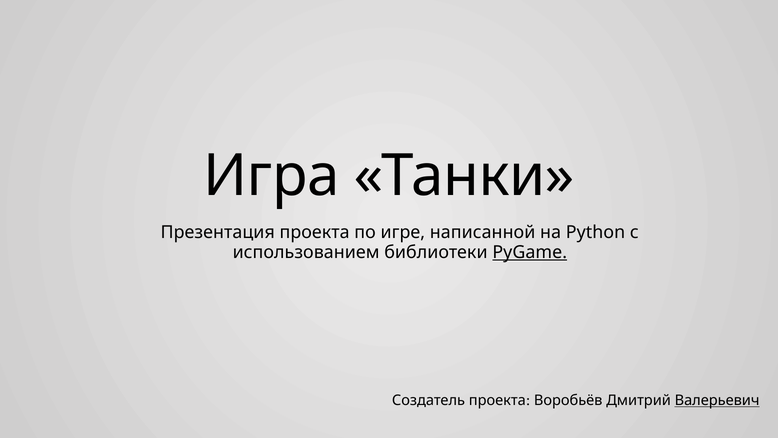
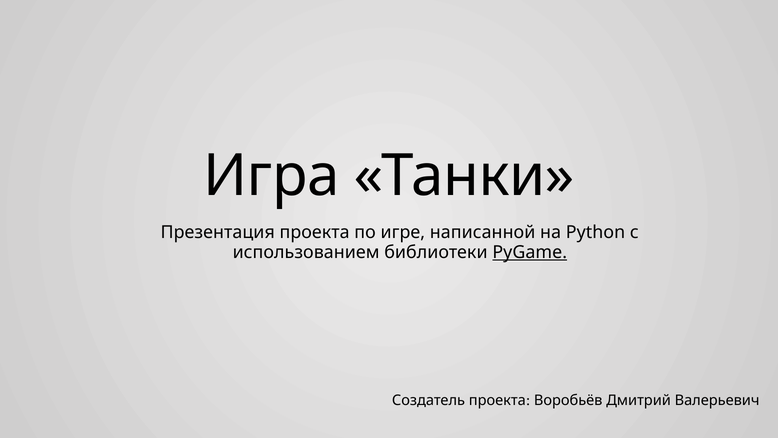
Валерьевич underline: present -> none (717, 400)
